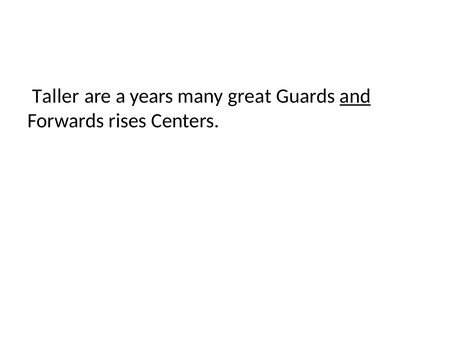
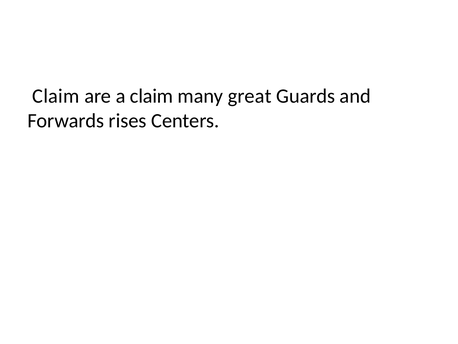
Taller: Taller -> Claim (56, 96)
a years: years -> claim (152, 96)
and underline: present -> none (355, 96)
